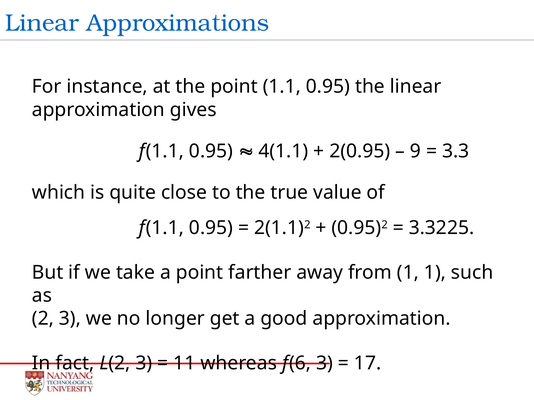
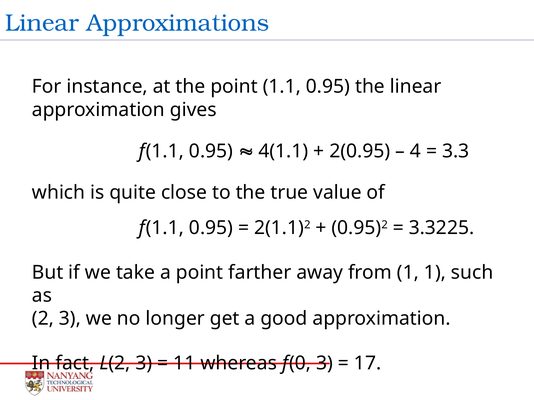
9: 9 -> 4 (415, 151)
6: 6 -> 0 (300, 364)
